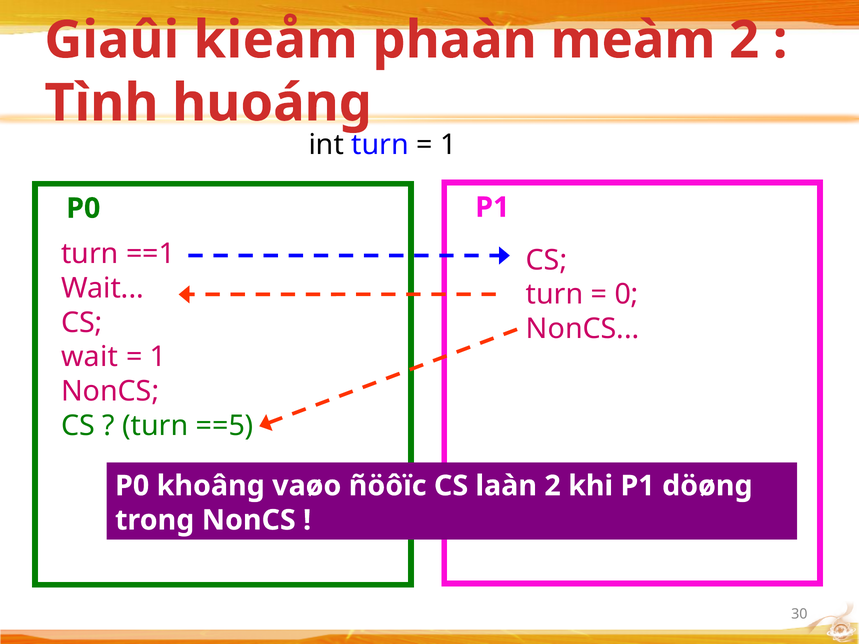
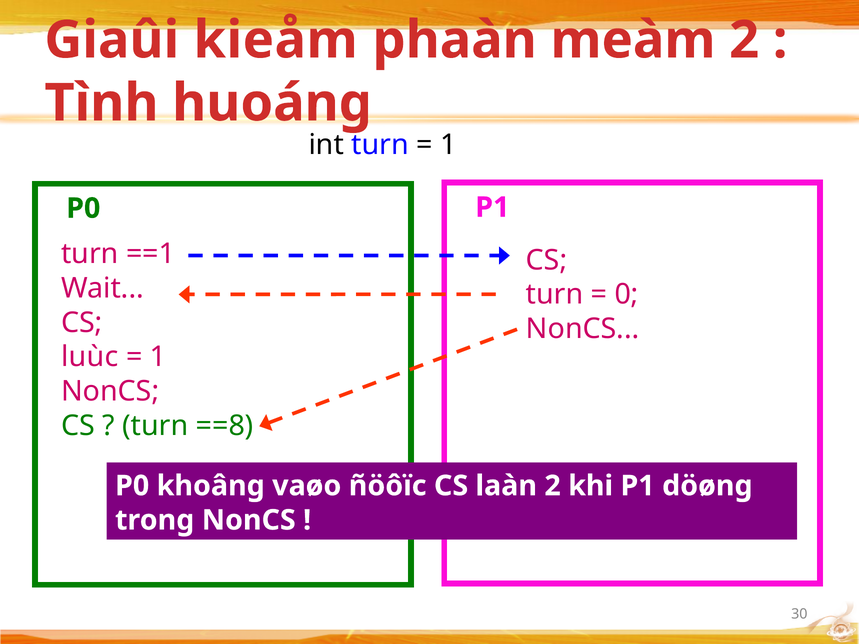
wait: wait -> luùc (90, 357)
==5: ==5 -> ==8 (225, 426)
